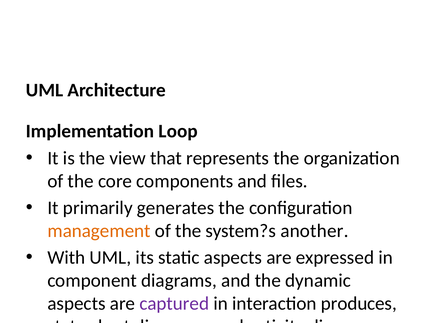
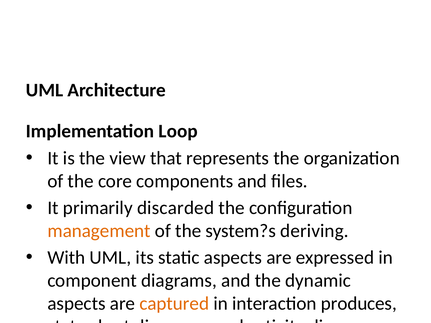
generates: generates -> discarded (176, 208)
another: another -> deriving (314, 231)
captured colour: purple -> orange (174, 304)
